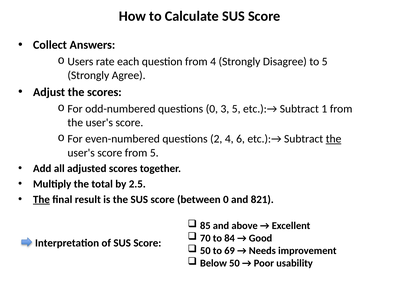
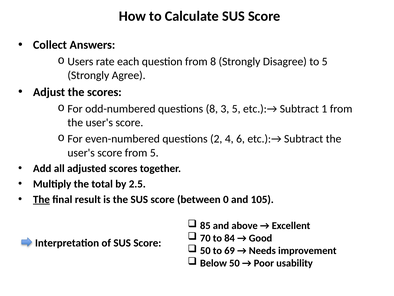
from 4: 4 -> 8 (213, 61)
questions 0: 0 -> 8 (212, 109)
the underline: present -> none (334, 139)
821: 821 -> 105 (262, 199)
